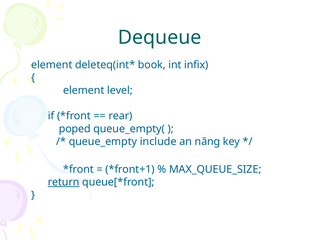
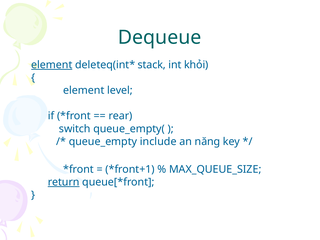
element underline: none -> present (52, 65)
book: book -> stack (152, 65)
infix: infix -> khỏi (196, 65)
poped: poped -> switch (75, 129)
